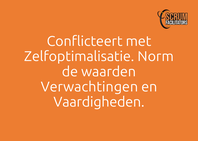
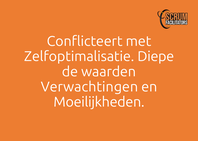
Norm: Norm -> Diepe (156, 57)
Vaardigheden: Vaardigheden -> Moeilijkheden (99, 102)
